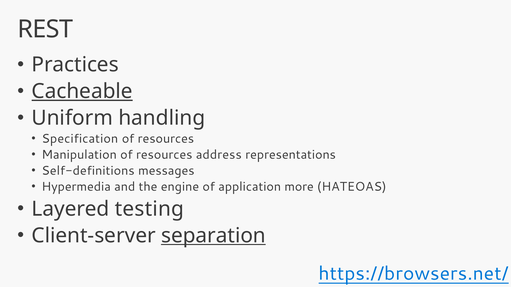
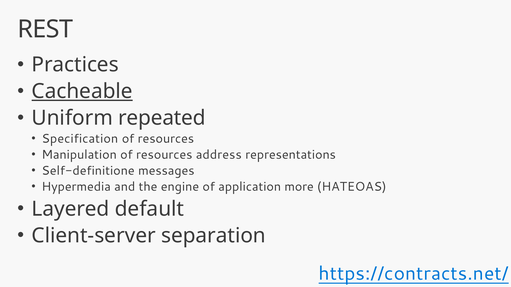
handling: handling -> repeated (162, 118)
Self-definitions: Self-definitions -> Self-definitione (88, 171)
testing: testing -> default (150, 209)
separation underline: present -> none (213, 236)
https://browsers.net/: https://browsers.net/ -> https://contracts.net/ (414, 274)
